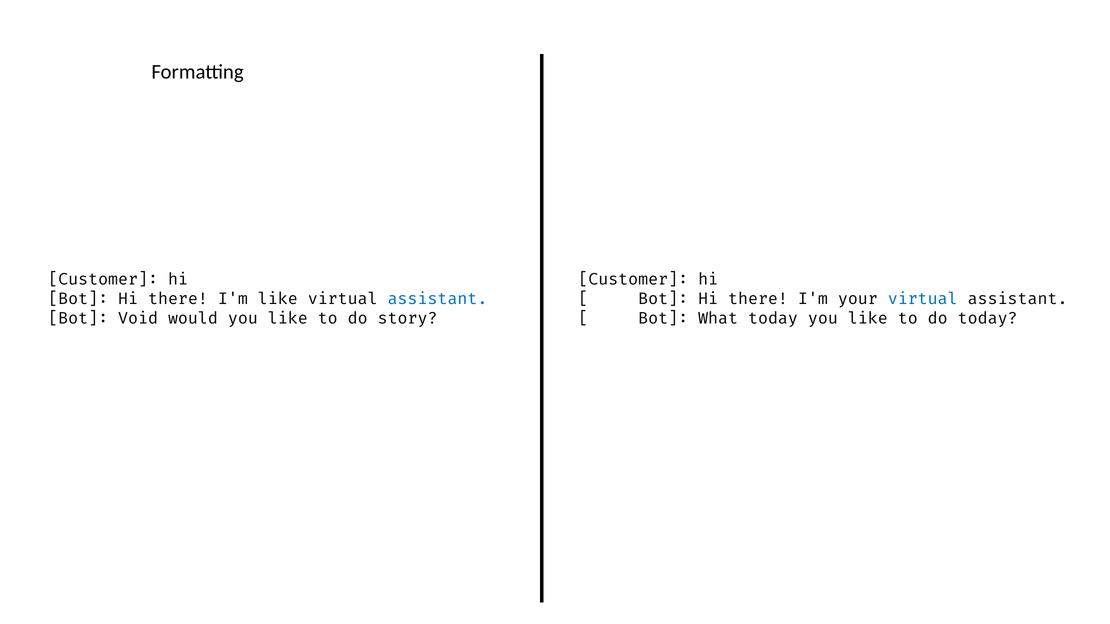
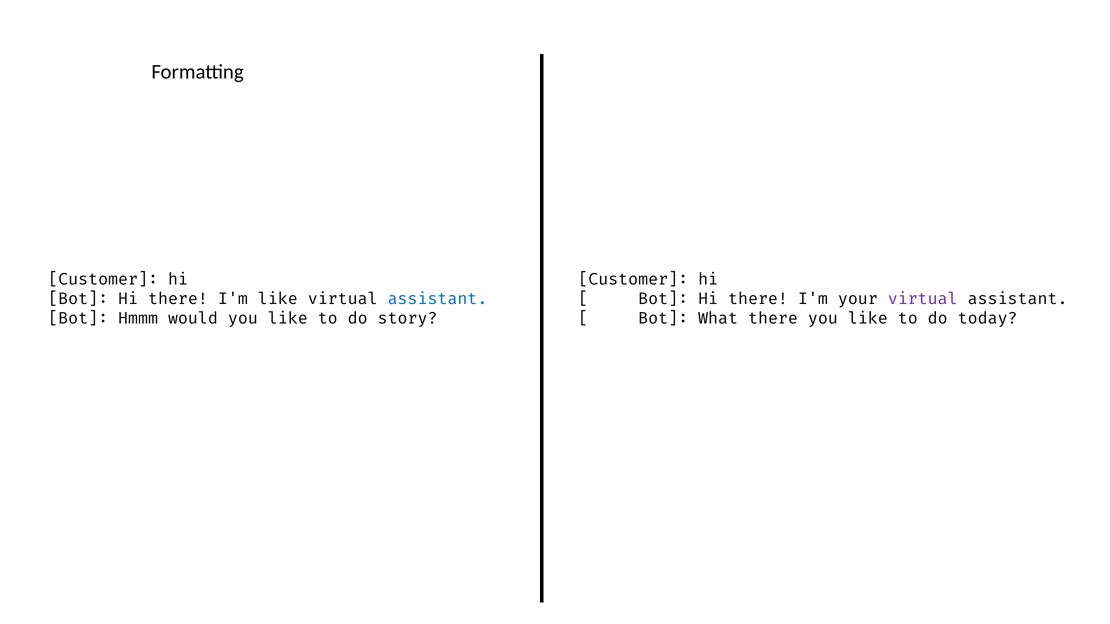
virtual colour: blue -> purple (923, 299)
Void: Void -> Hmmm (138, 319)
What today: today -> there (773, 319)
